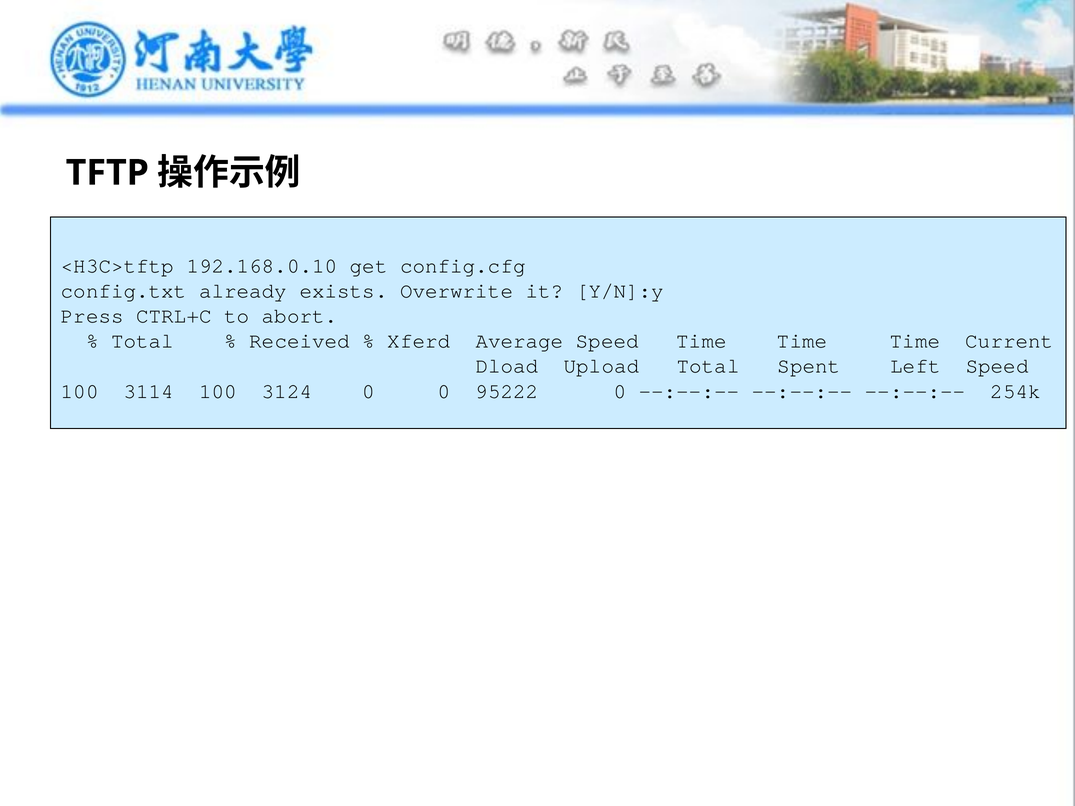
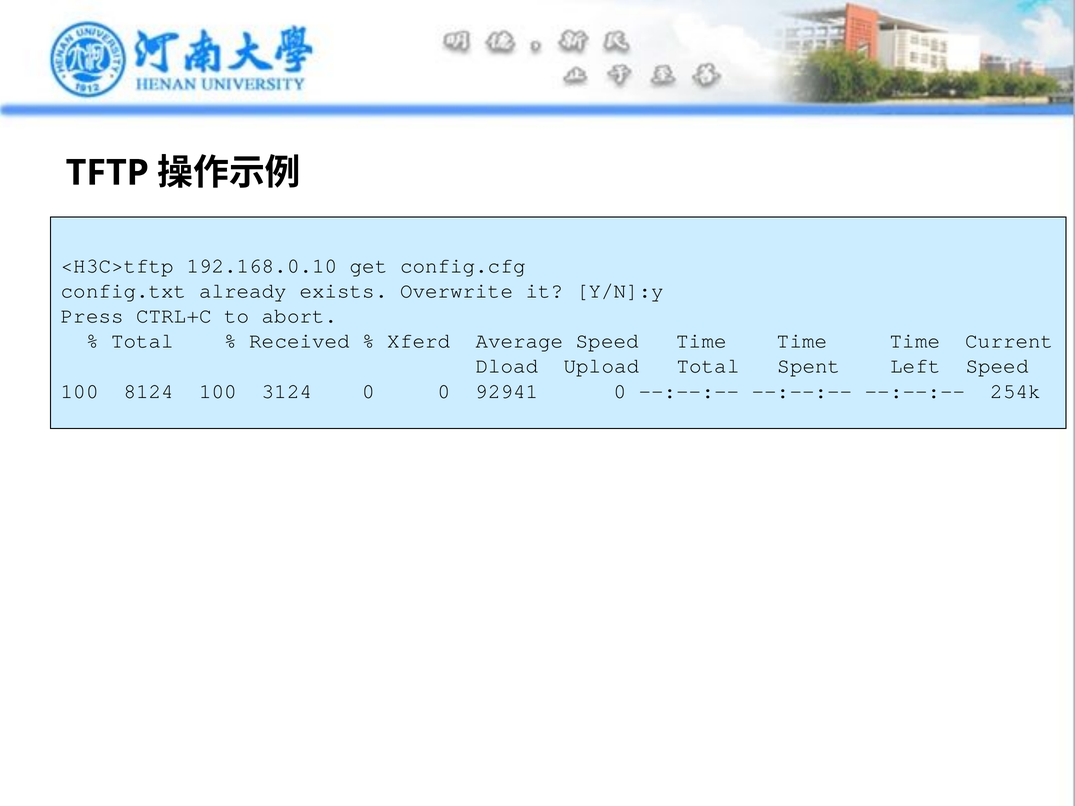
3114: 3114 -> 8124 (149, 391)
95222: 95222 -> 92941 (507, 391)
